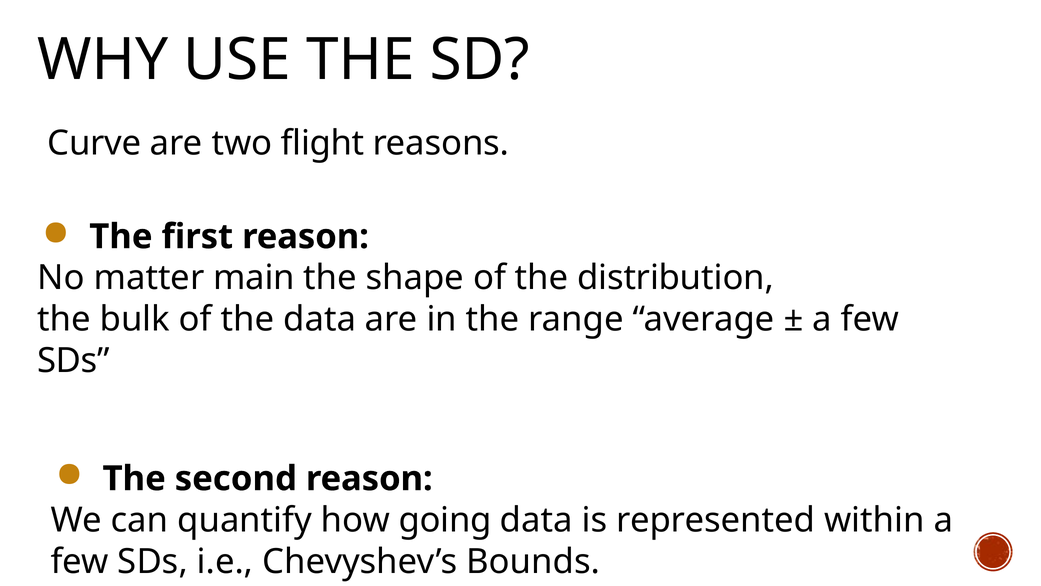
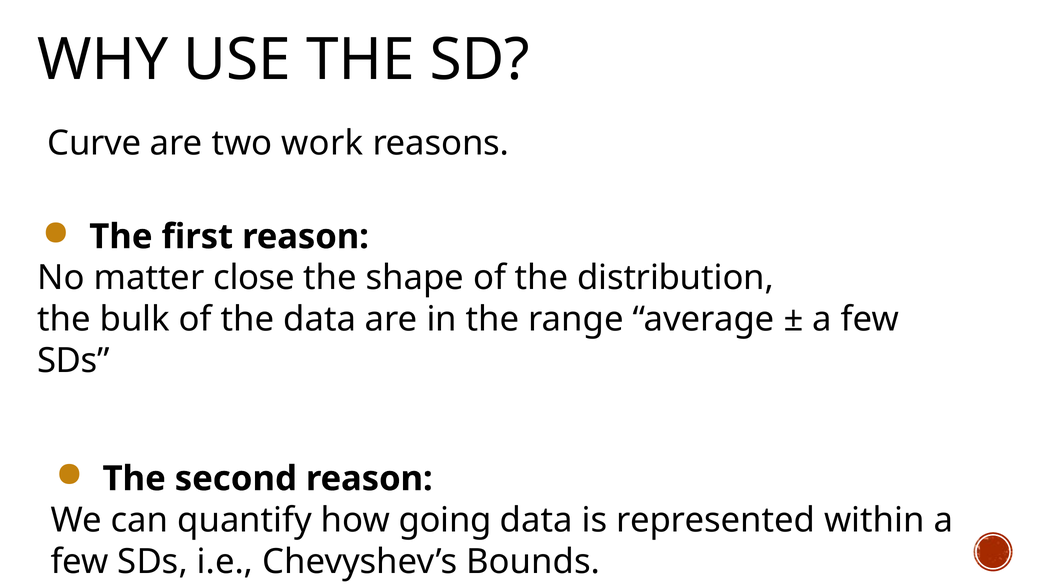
flight: flight -> work (322, 143)
main: main -> close (254, 278)
